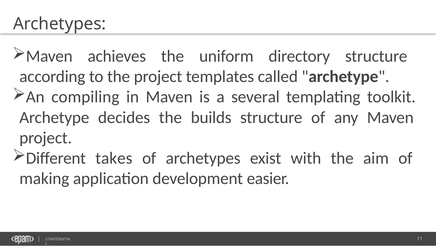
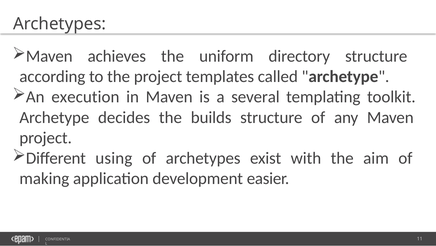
compiling: compiling -> execution (85, 97)
takes: takes -> using (114, 158)
